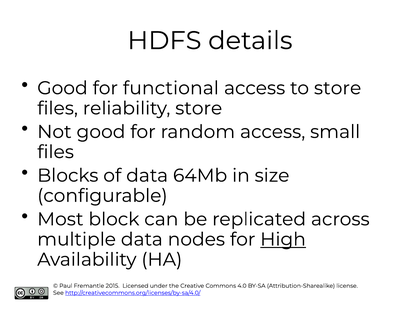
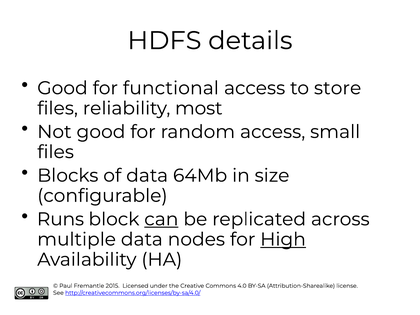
reliability store: store -> most (199, 108)
Most: Most -> Runs (60, 219)
can underline: none -> present (161, 219)
